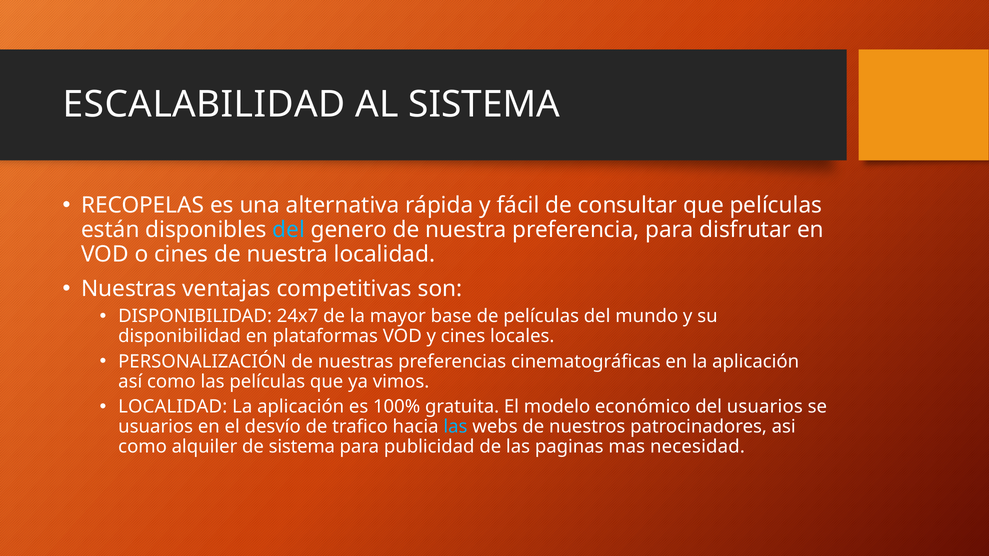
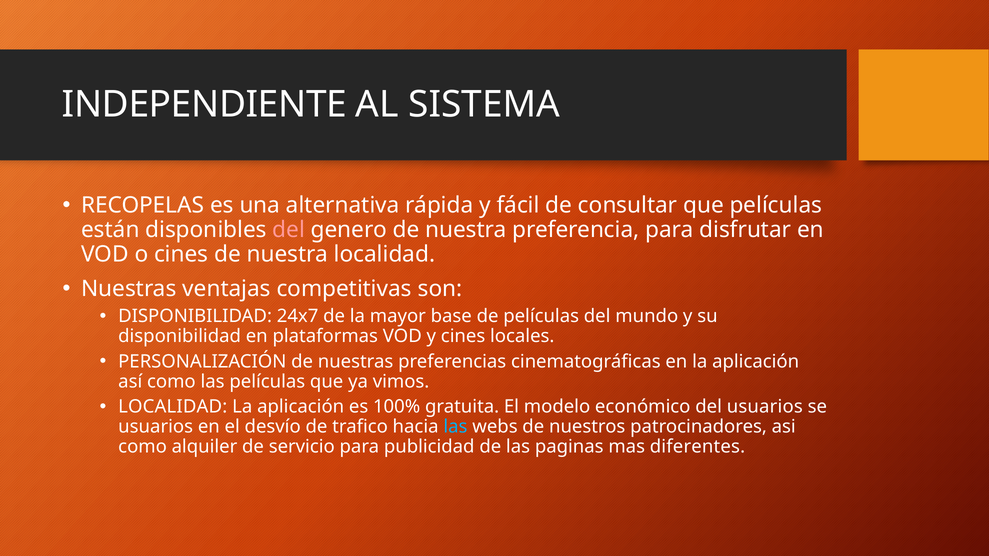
ESCALABILIDAD: ESCALABILIDAD -> INDEPENDIENTE (204, 105)
del colour: light blue -> pink (289, 230)
de sistema: sistema -> servicio (302, 447)
necesidad: necesidad -> diferentes (697, 447)
